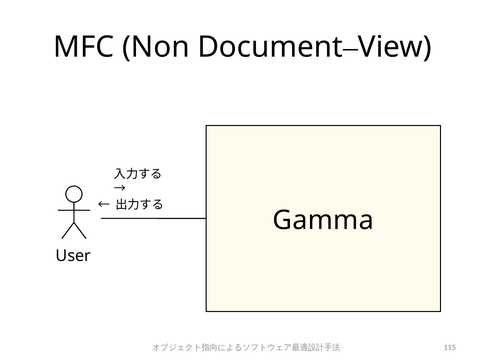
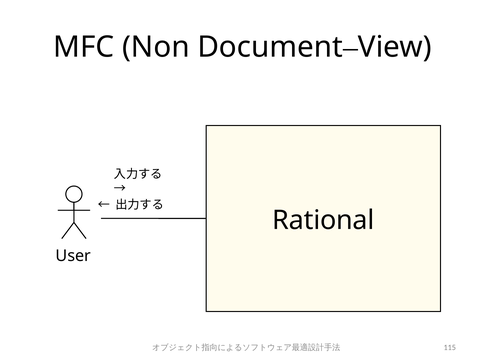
Gamma: Gamma -> Rational (323, 220)
